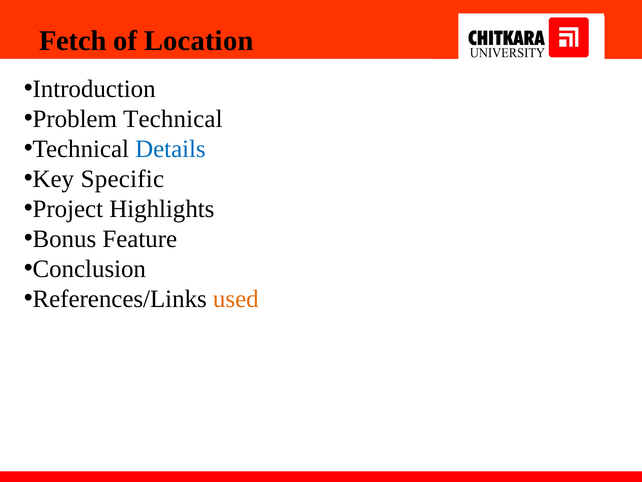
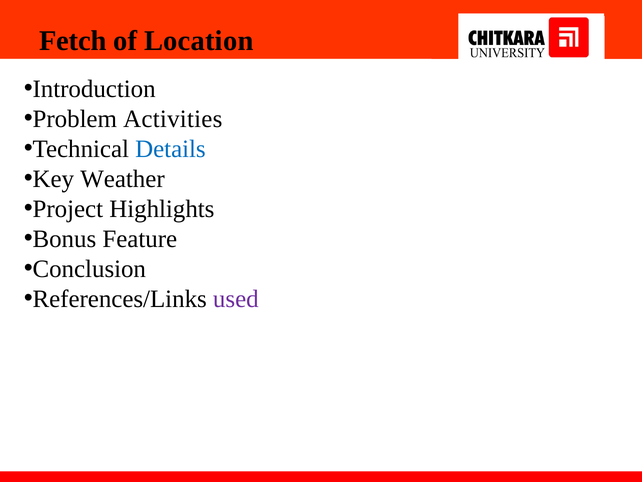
Problem Technical: Technical -> Activities (173, 119)
Specific: Specific -> Weather (122, 179)
used colour: orange -> purple (236, 299)
